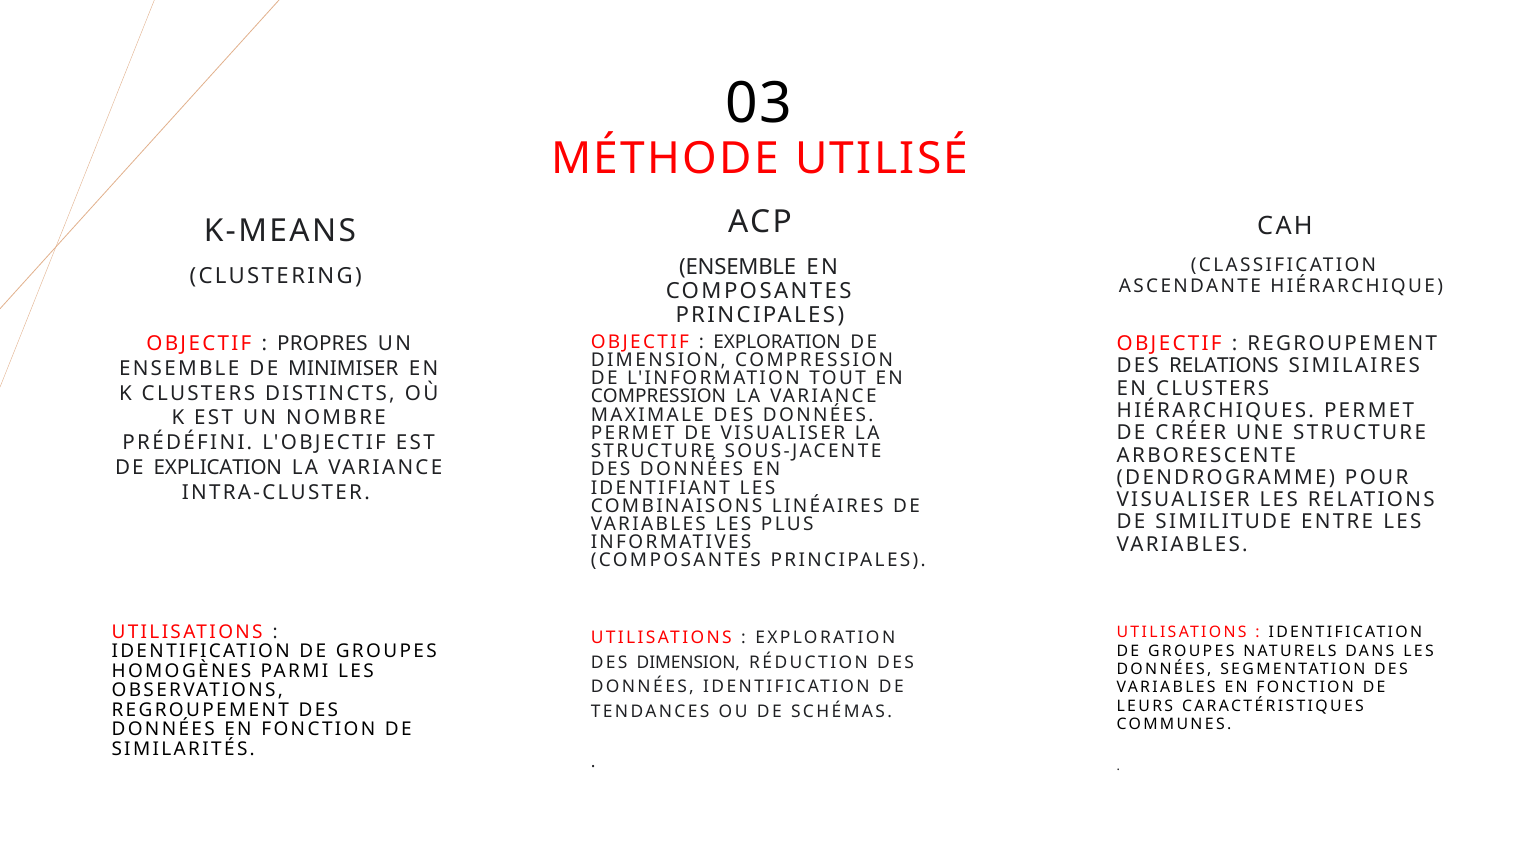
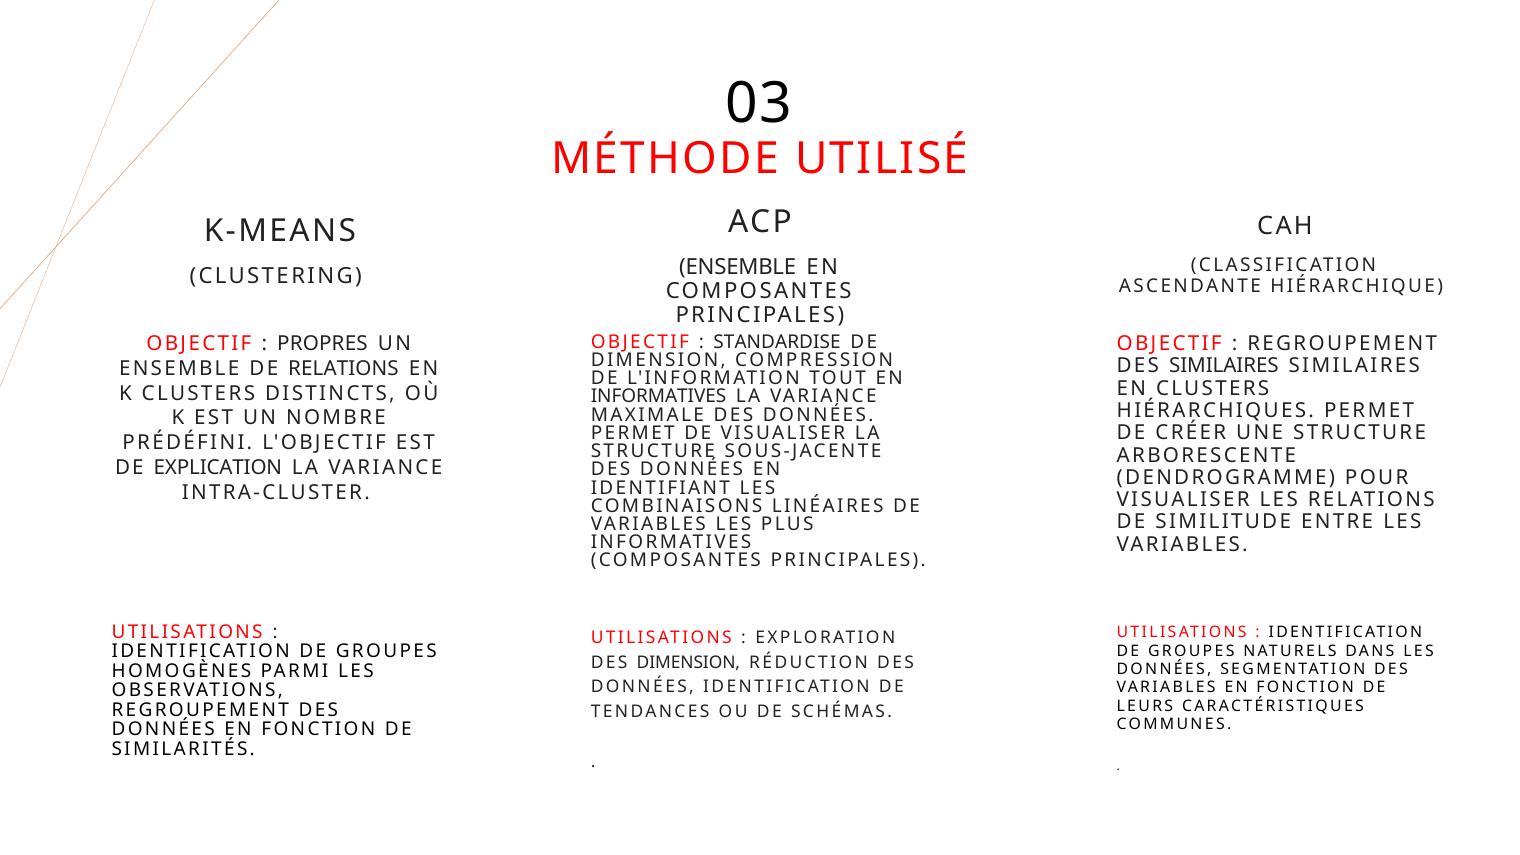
EXPLORATION: EXPLORATION -> STANDARDISE (777, 342)
DES RELATIONS: RELATIONS -> SIMILAIRES (1224, 366)
DE MINIMISER: MINIMISER -> RELATIONS (343, 369)
COMPRESSION: COMPRESSION -> INFORMATIVES (659, 397)
